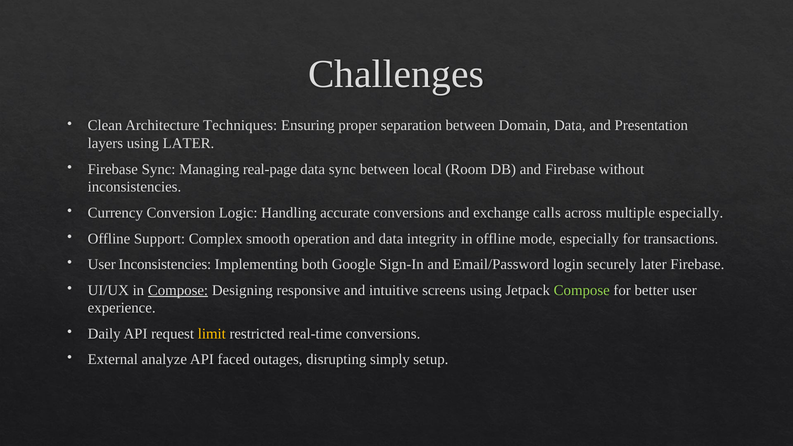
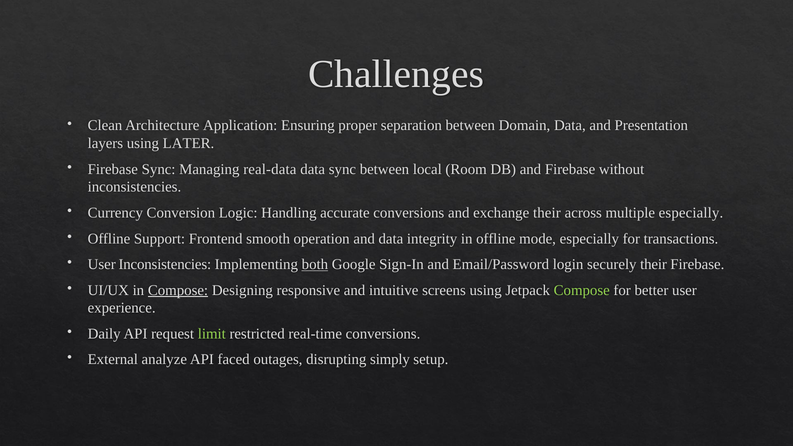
Techniques: Techniques -> Application (240, 126)
real-page: real-page -> real-data (270, 169)
exchange calls: calls -> their (547, 213)
Complex: Complex -> Frontend (216, 239)
both underline: none -> present (315, 264)
securely later: later -> their (654, 264)
limit colour: yellow -> light green (212, 334)
